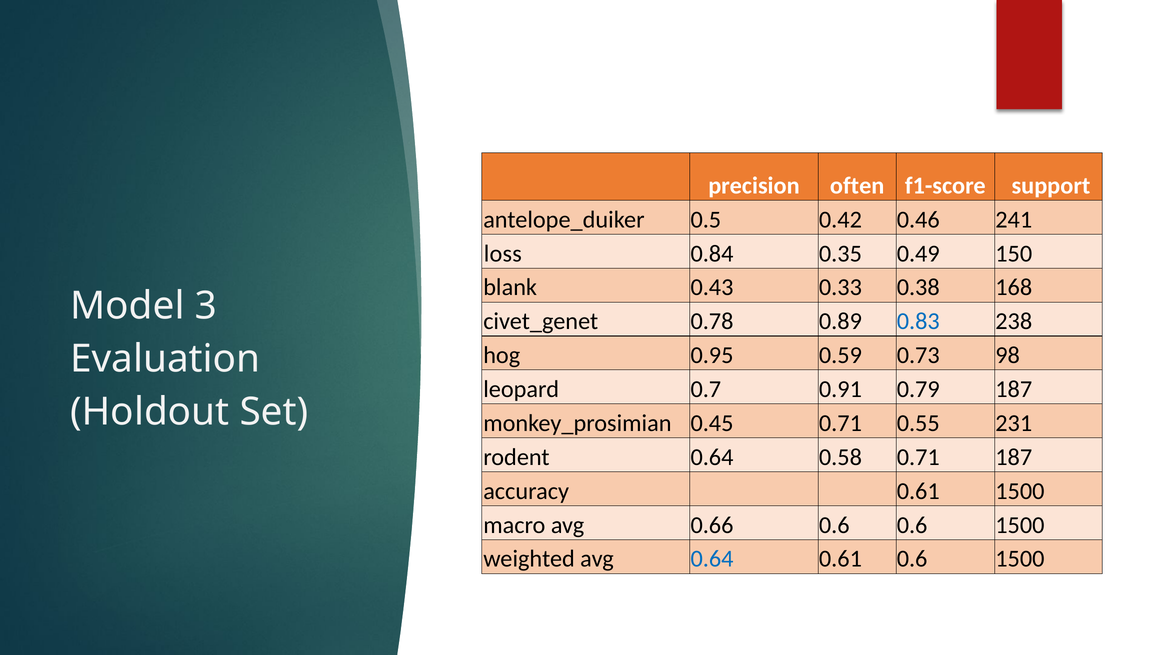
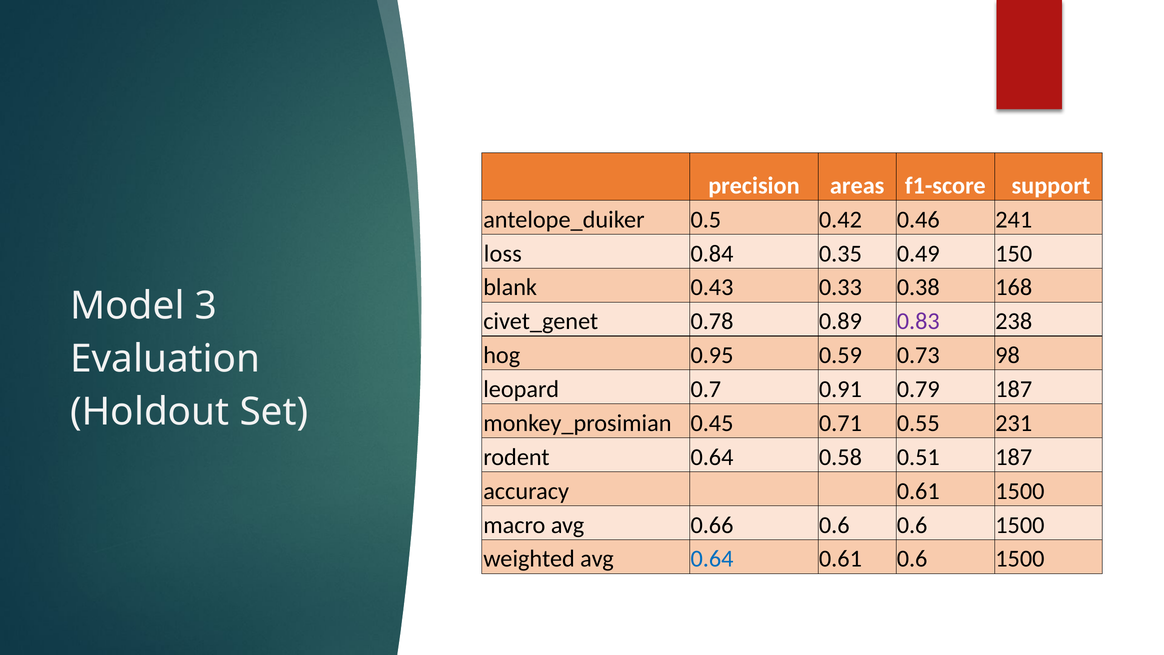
often: often -> areas (857, 186)
0.83 colour: blue -> purple (918, 321)
0.58 0.71: 0.71 -> 0.51 (918, 457)
